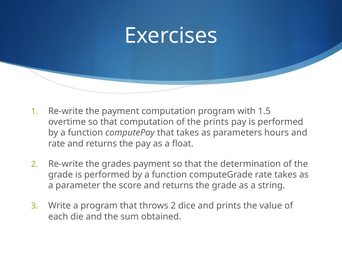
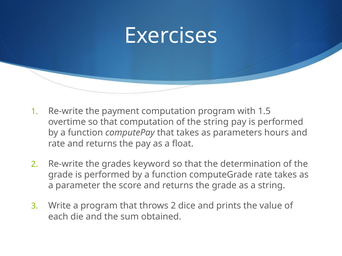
the prints: prints -> string (216, 122)
grades payment: payment -> keyword (152, 164)
